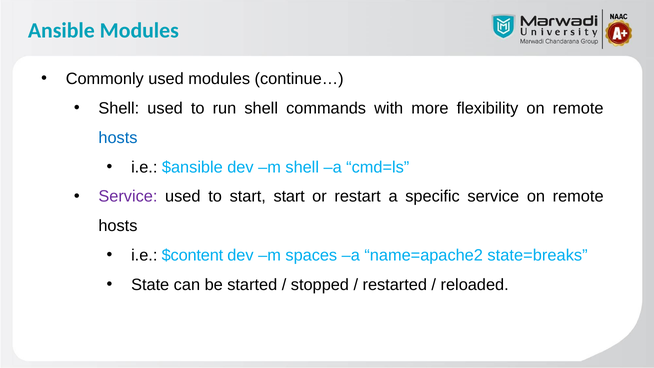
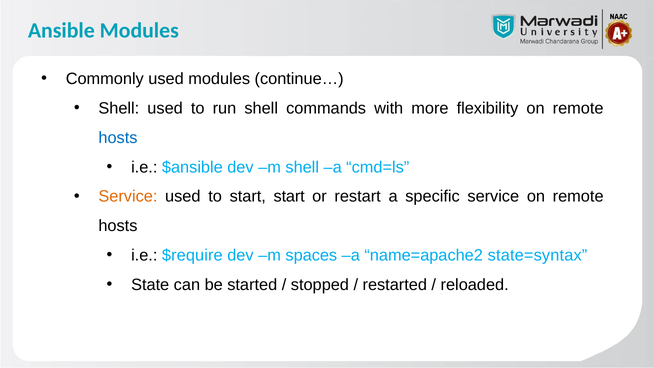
Service colour: purple -> orange (128, 196)
$content: $content -> $require (192, 255)
state=breaks: state=breaks -> state=syntax (538, 255)
